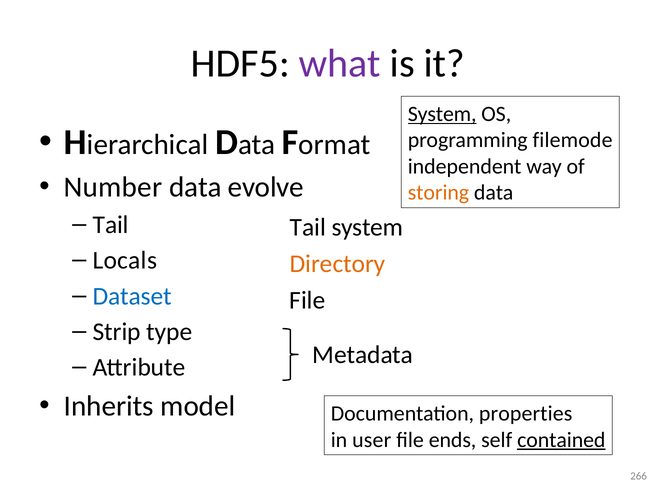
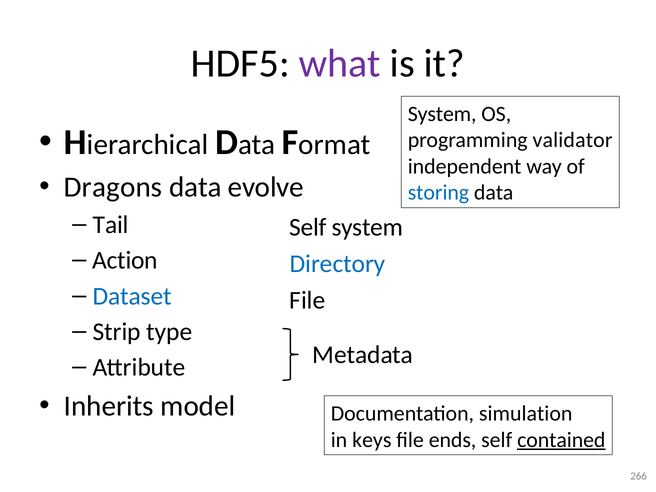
System underline: present -> none (442, 114)
filemode: filemode -> validator (573, 140)
Number: Number -> Dragons (113, 187)
storing colour: orange -> blue (438, 193)
Tail: Tail -> Self (308, 227)
Locals: Locals -> Action (125, 260)
Directory colour: orange -> blue (338, 264)
properties: properties -> simulation (526, 414)
user: user -> keys (372, 440)
